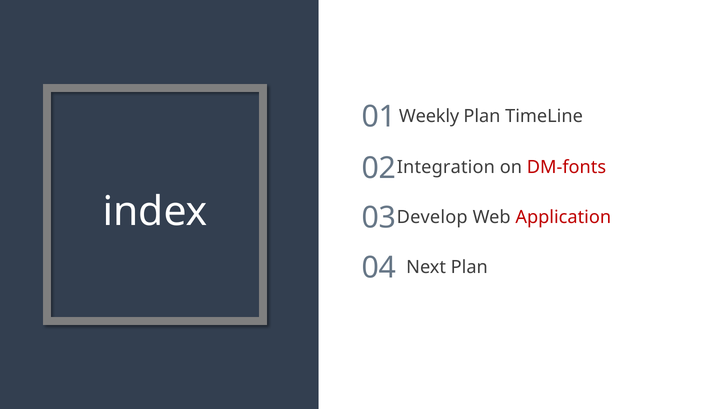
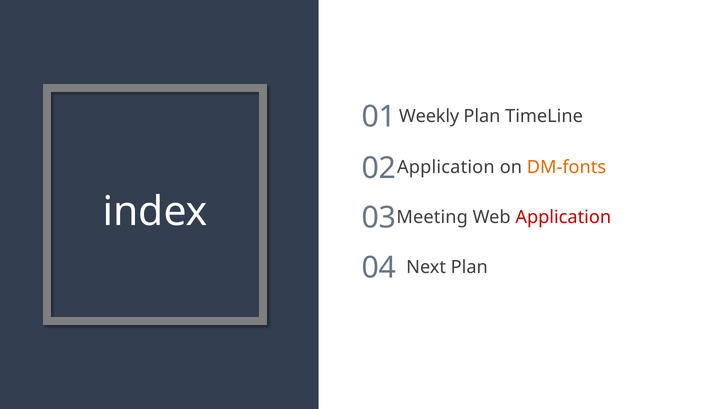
02 Integration: Integration -> Application (446, 167)
DM-fonts colour: red -> orange (566, 167)
Develop: Develop -> Meeting (432, 217)
